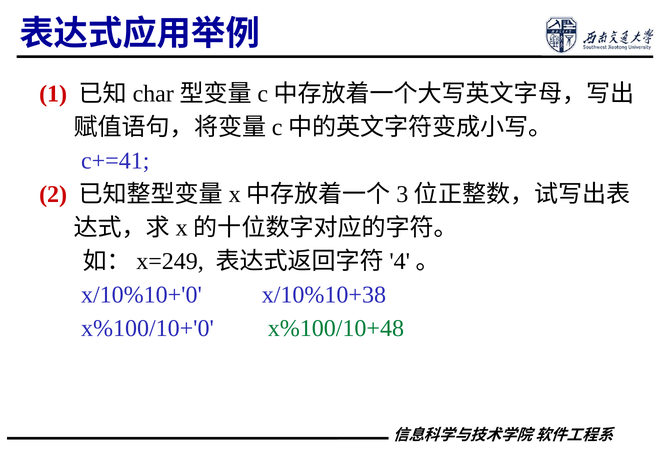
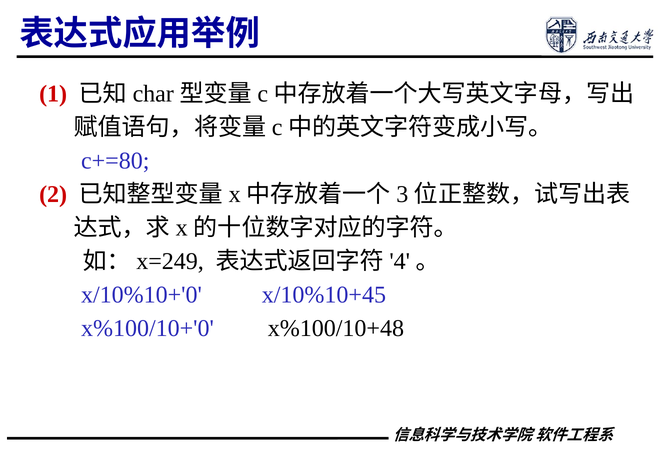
c+=41: c+=41 -> c+=80 (115, 161)
x/10%10+38: x/10%10+38 -> x/10%10+45 (324, 295)
x%100/10+48 colour: green -> black (336, 328)
